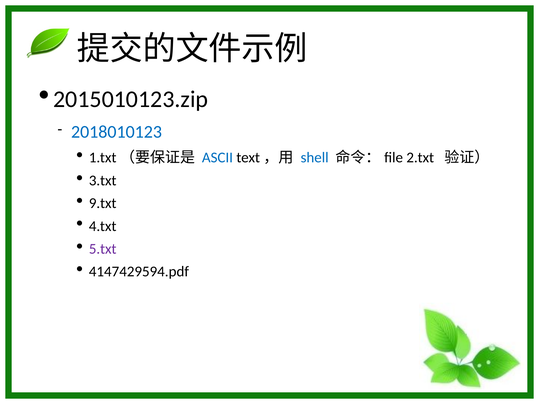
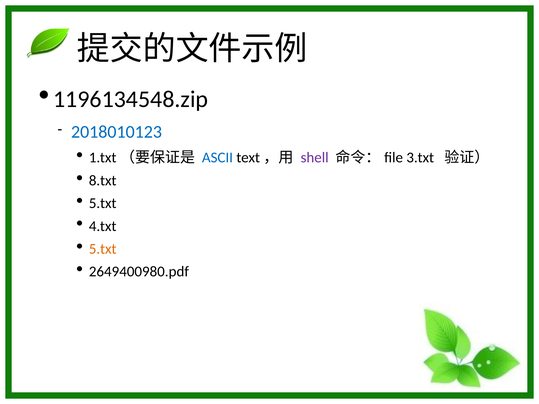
2015010123.zip: 2015010123.zip -> 1196134548.zip (131, 99)
shell colour: blue -> purple (315, 158)
2.txt: 2.txt -> 3.txt (420, 158)
3.txt: 3.txt -> 8.txt (103, 181)
9.txt: 9.txt -> 5.txt (103, 203)
5.txt colour: purple -> orange (103, 249)
4147429594.pdf: 4147429594.pdf -> 2649400980.pdf (139, 272)
